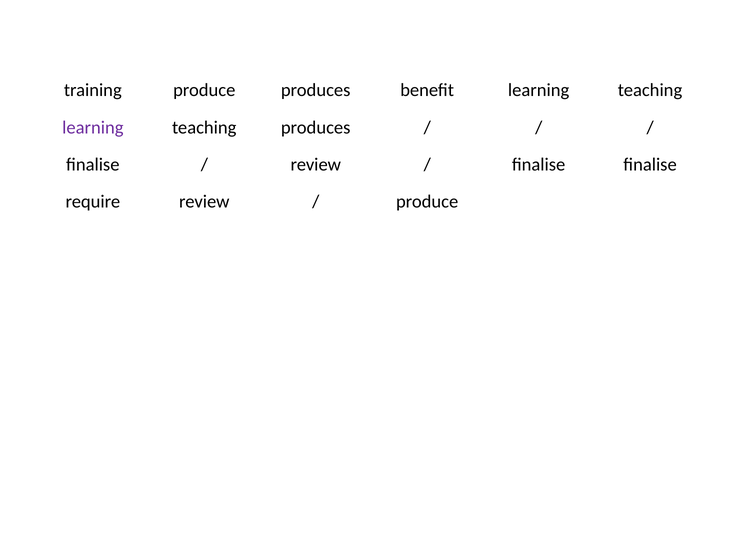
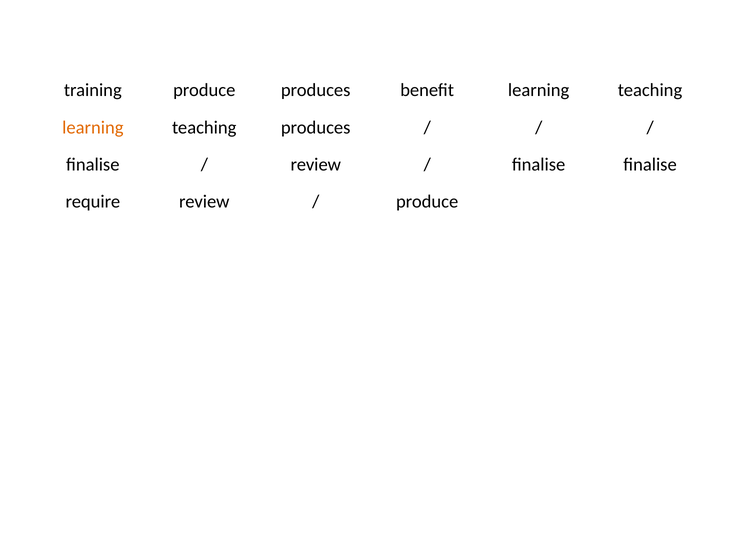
learning colour: purple -> orange (93, 128)
